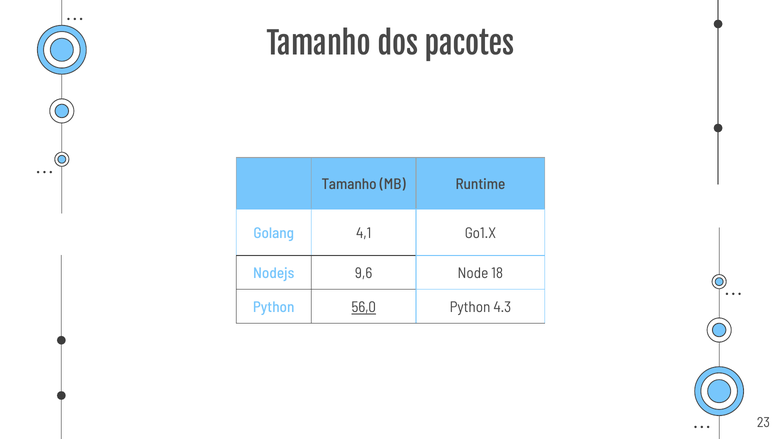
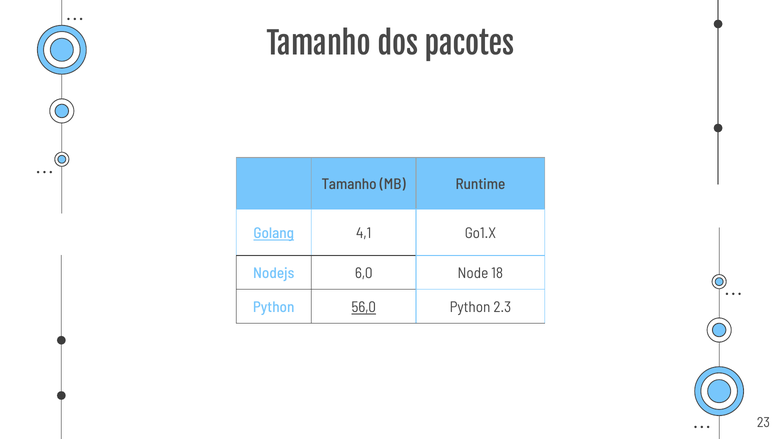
Golang underline: none -> present (274, 234)
9,6: 9,6 -> 6,0 (364, 274)
4.3: 4.3 -> 2.3 (502, 308)
